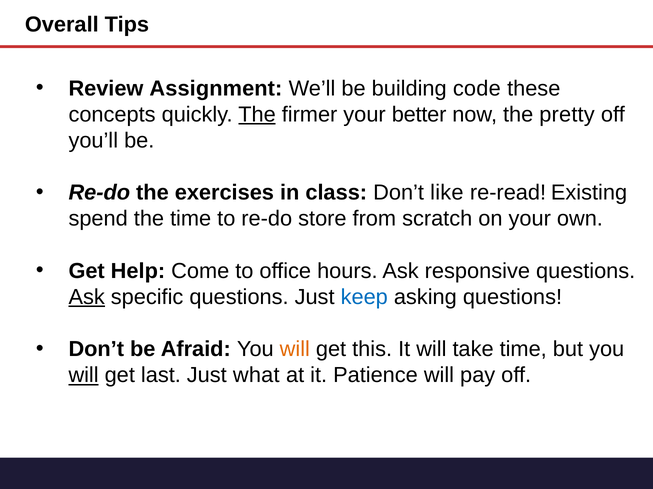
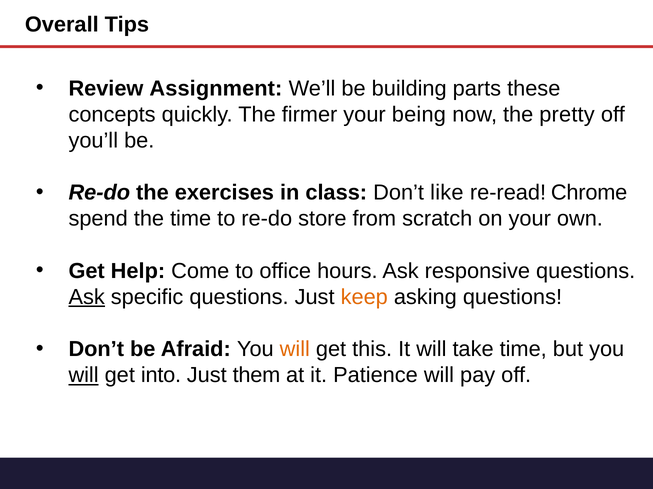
code: code -> parts (477, 89)
The underline: present -> none (257, 115)
better: better -> being (419, 115)
Existing: Existing -> Chrome (589, 193)
keep colour: blue -> orange (364, 297)
last: last -> into (161, 376)
what: what -> them (256, 376)
